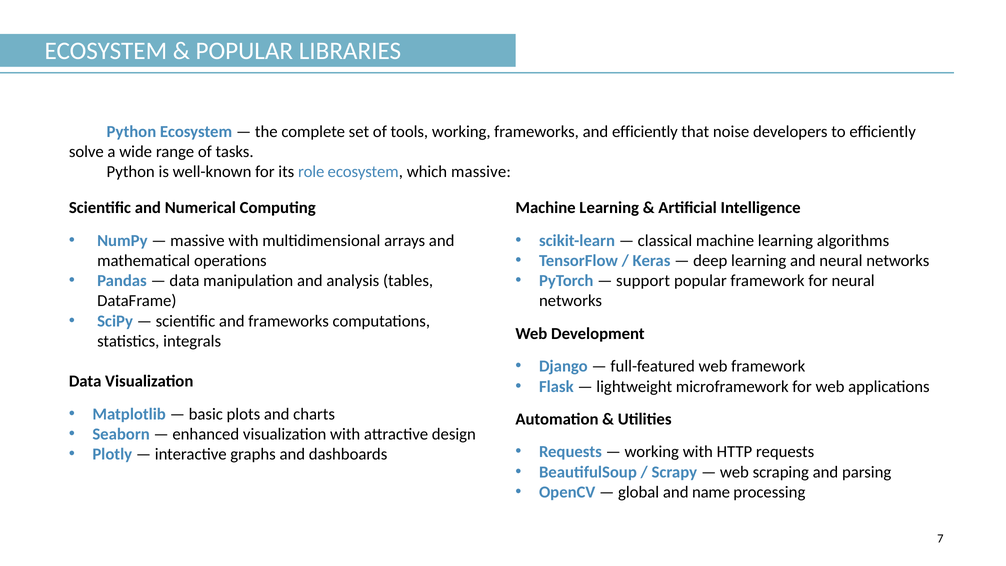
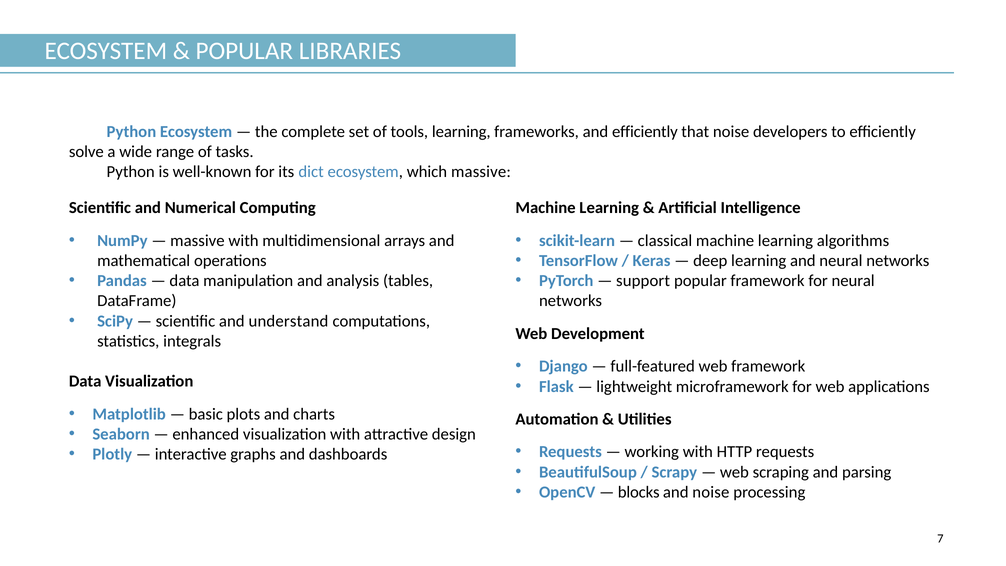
tools working: working -> learning (461, 132)
role: role -> dict (311, 172)
and frameworks: frameworks -> understand (288, 321)
global: global -> blocks (639, 492)
and name: name -> noise (711, 492)
